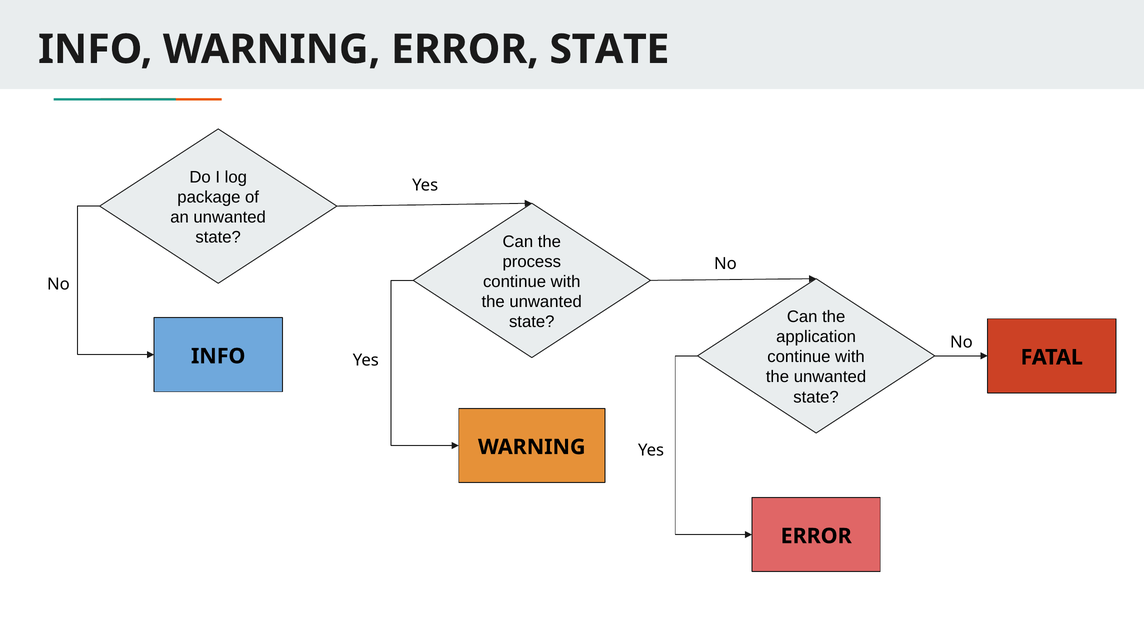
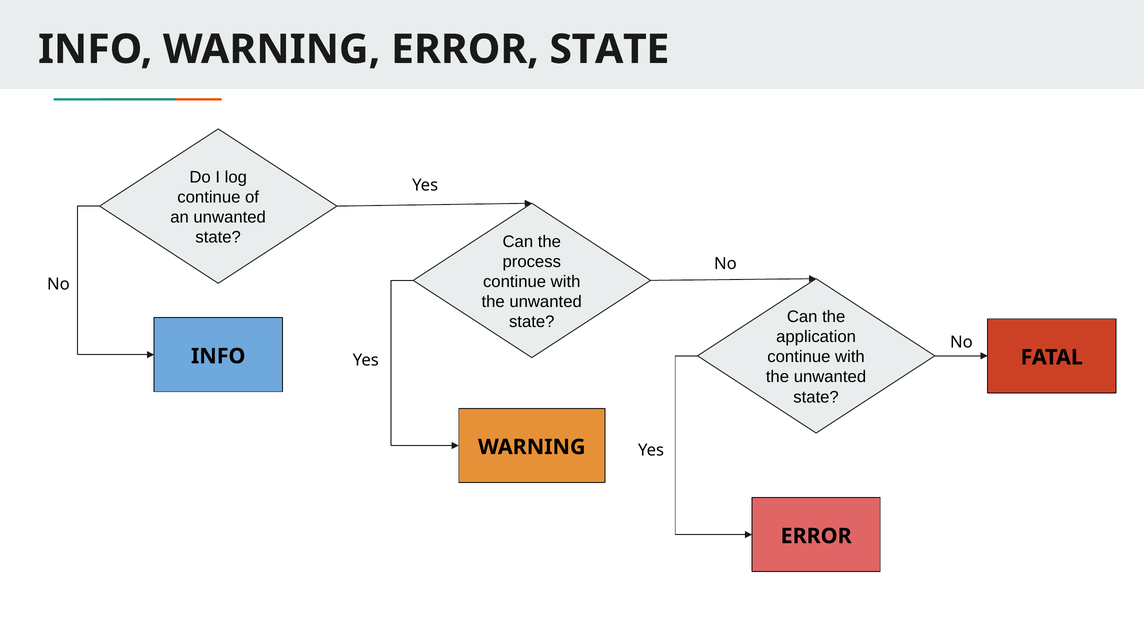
package: package -> continue (209, 197)
